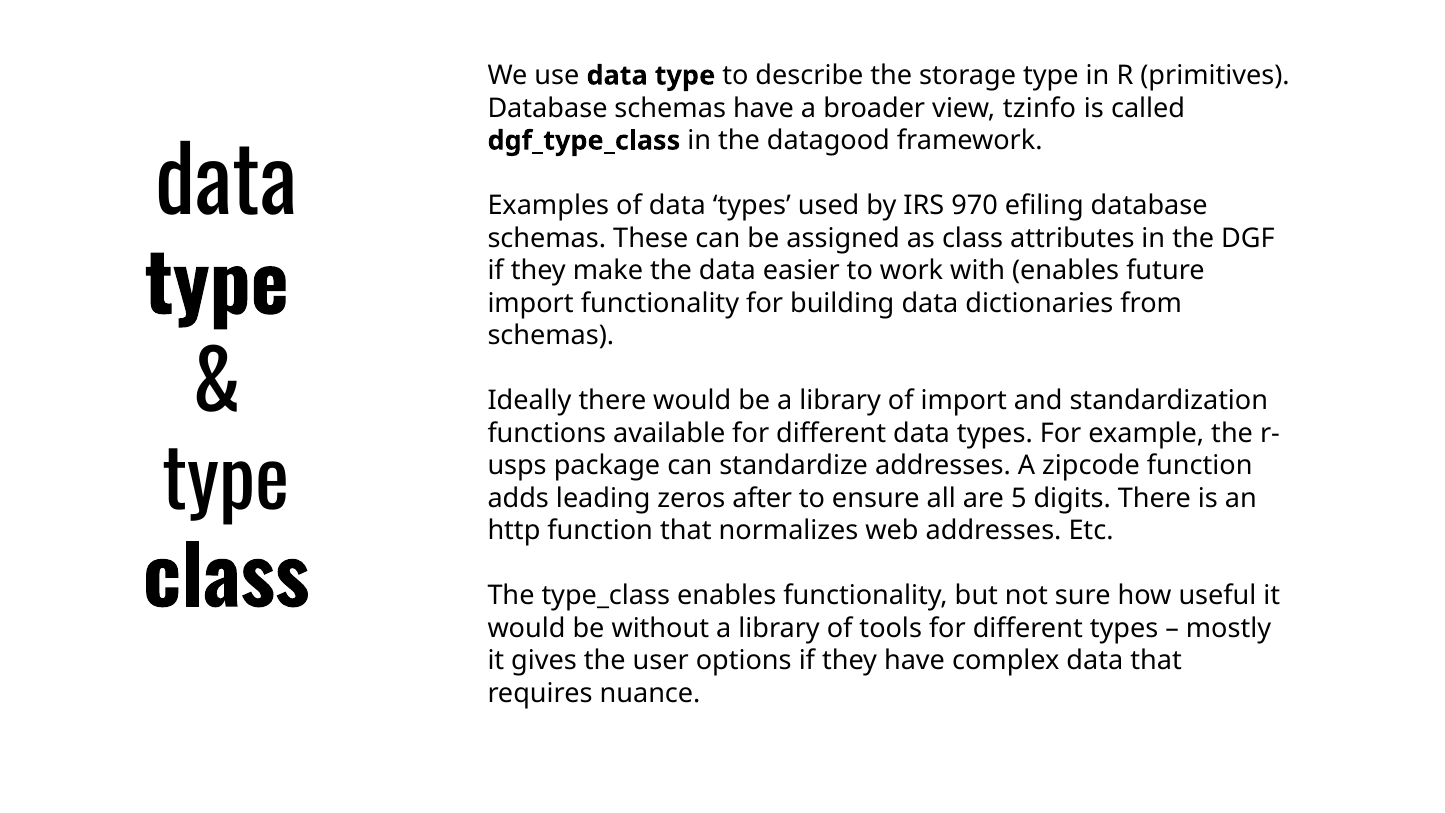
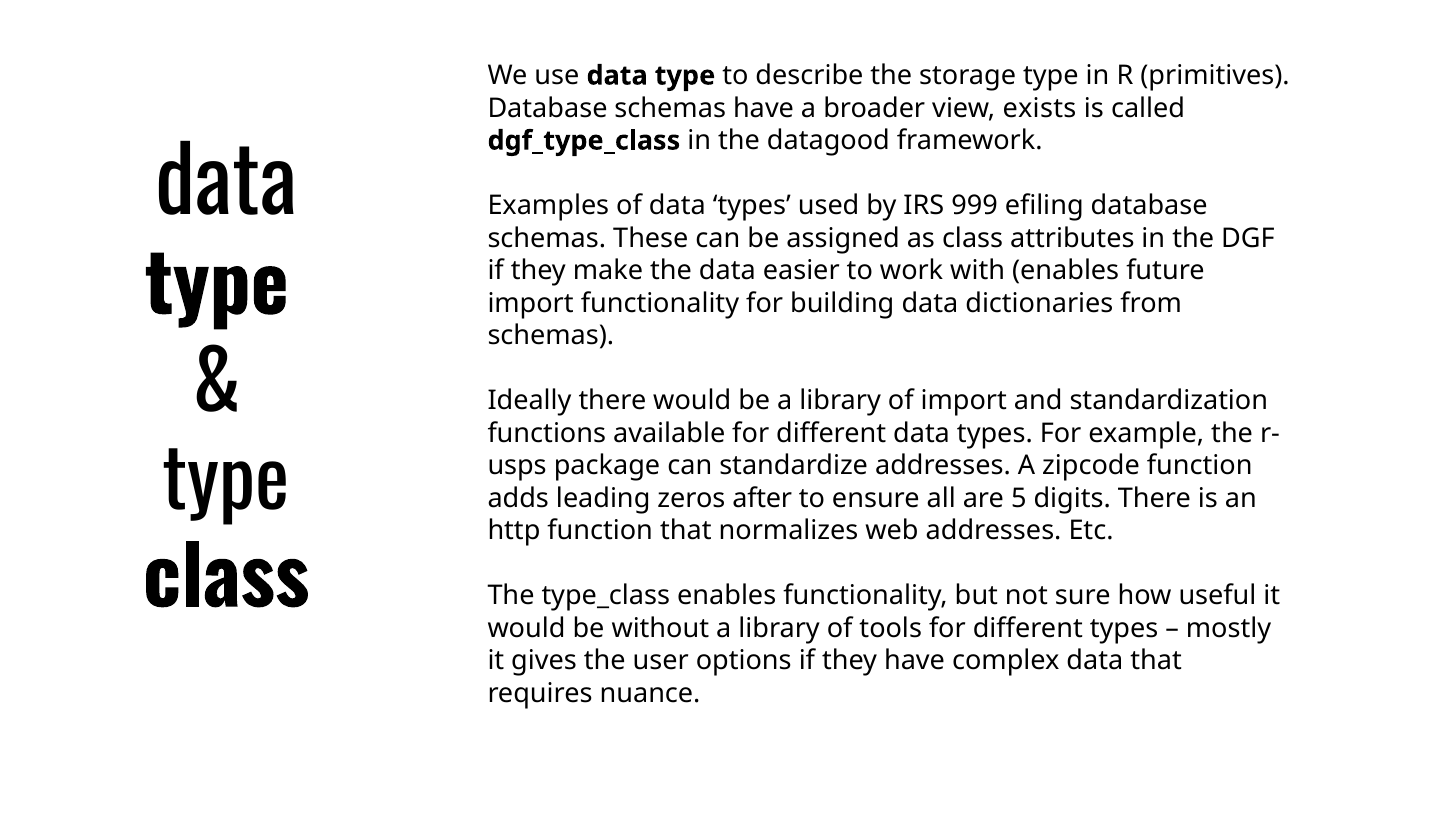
tzinfo: tzinfo -> exists (1039, 108)
970: 970 -> 999 (975, 206)
